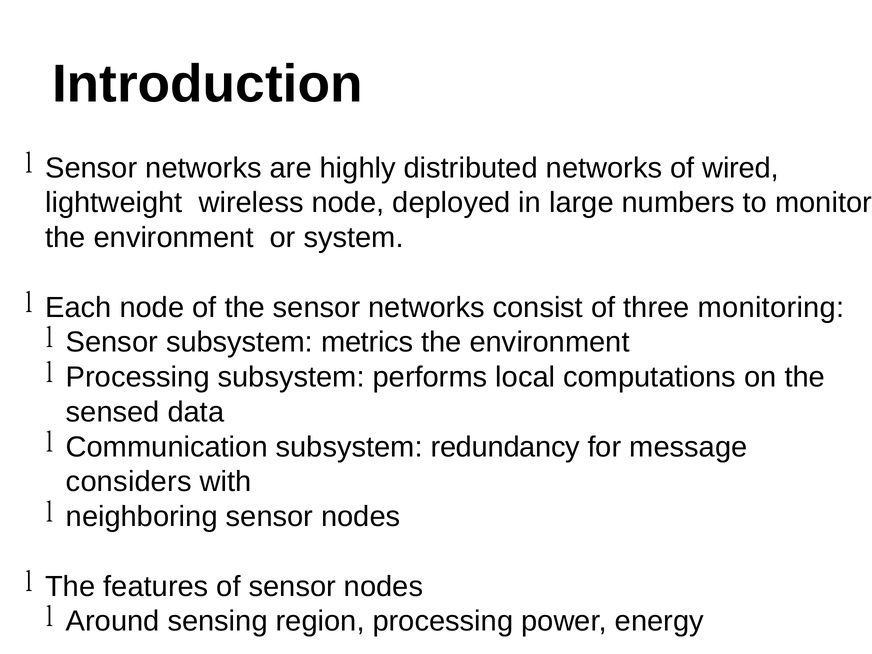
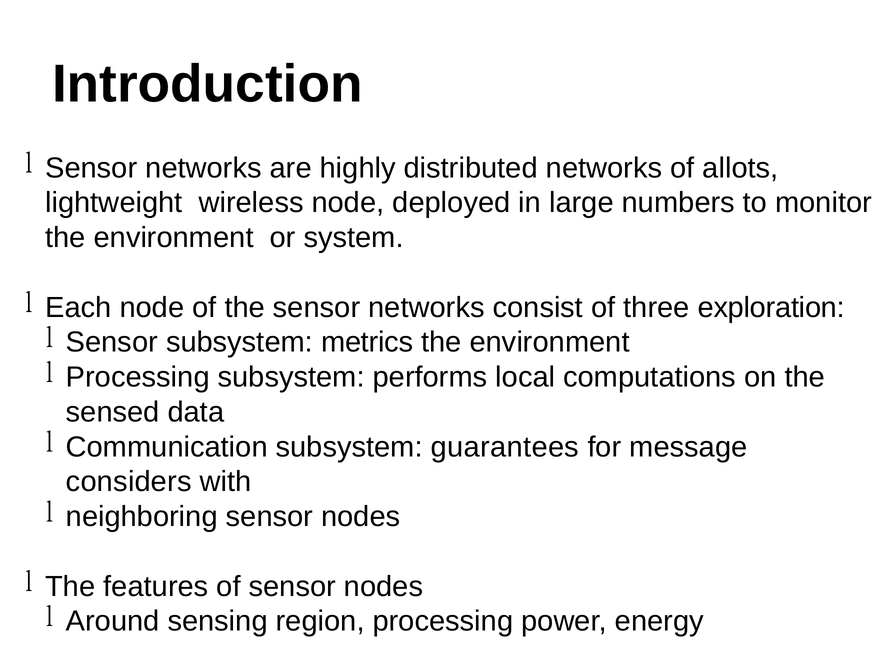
wired: wired -> allots (740, 168)
monitoring: monitoring -> exploration (771, 307)
redundancy: redundancy -> guarantees (505, 447)
